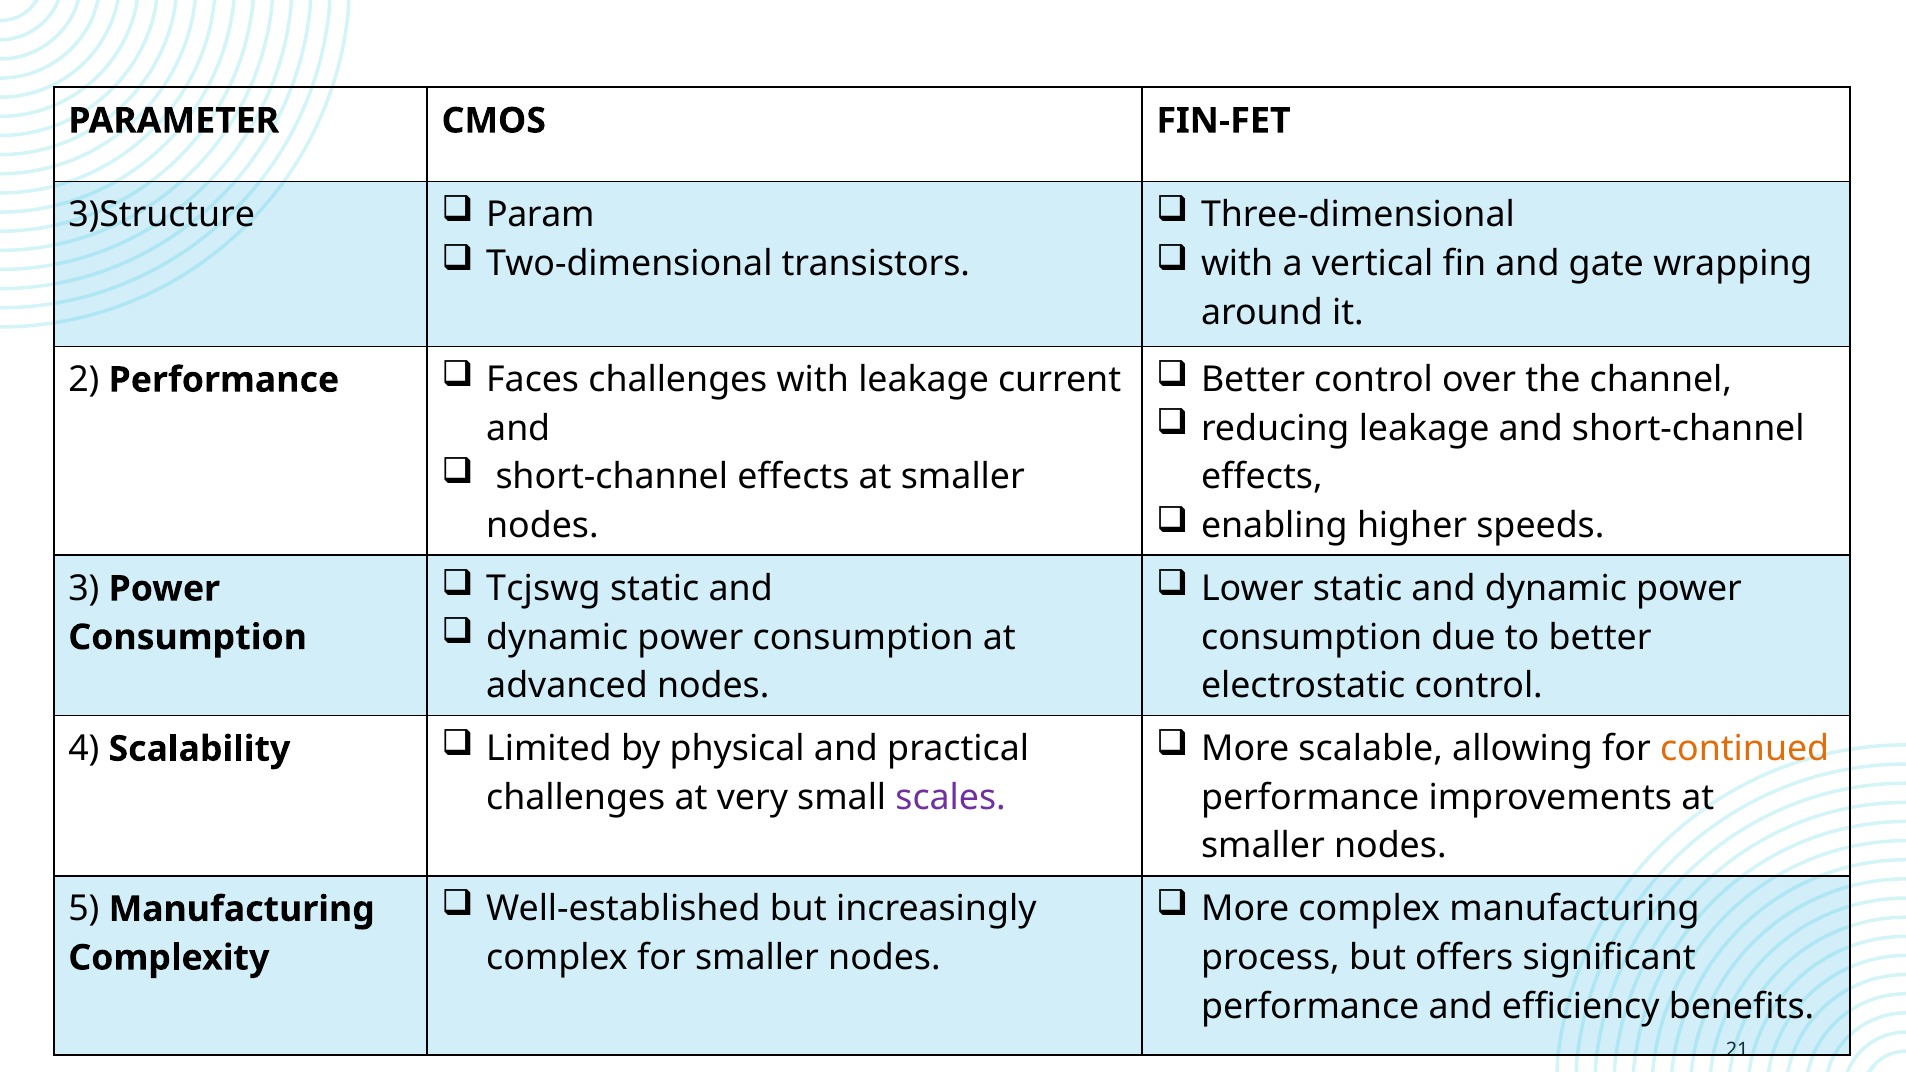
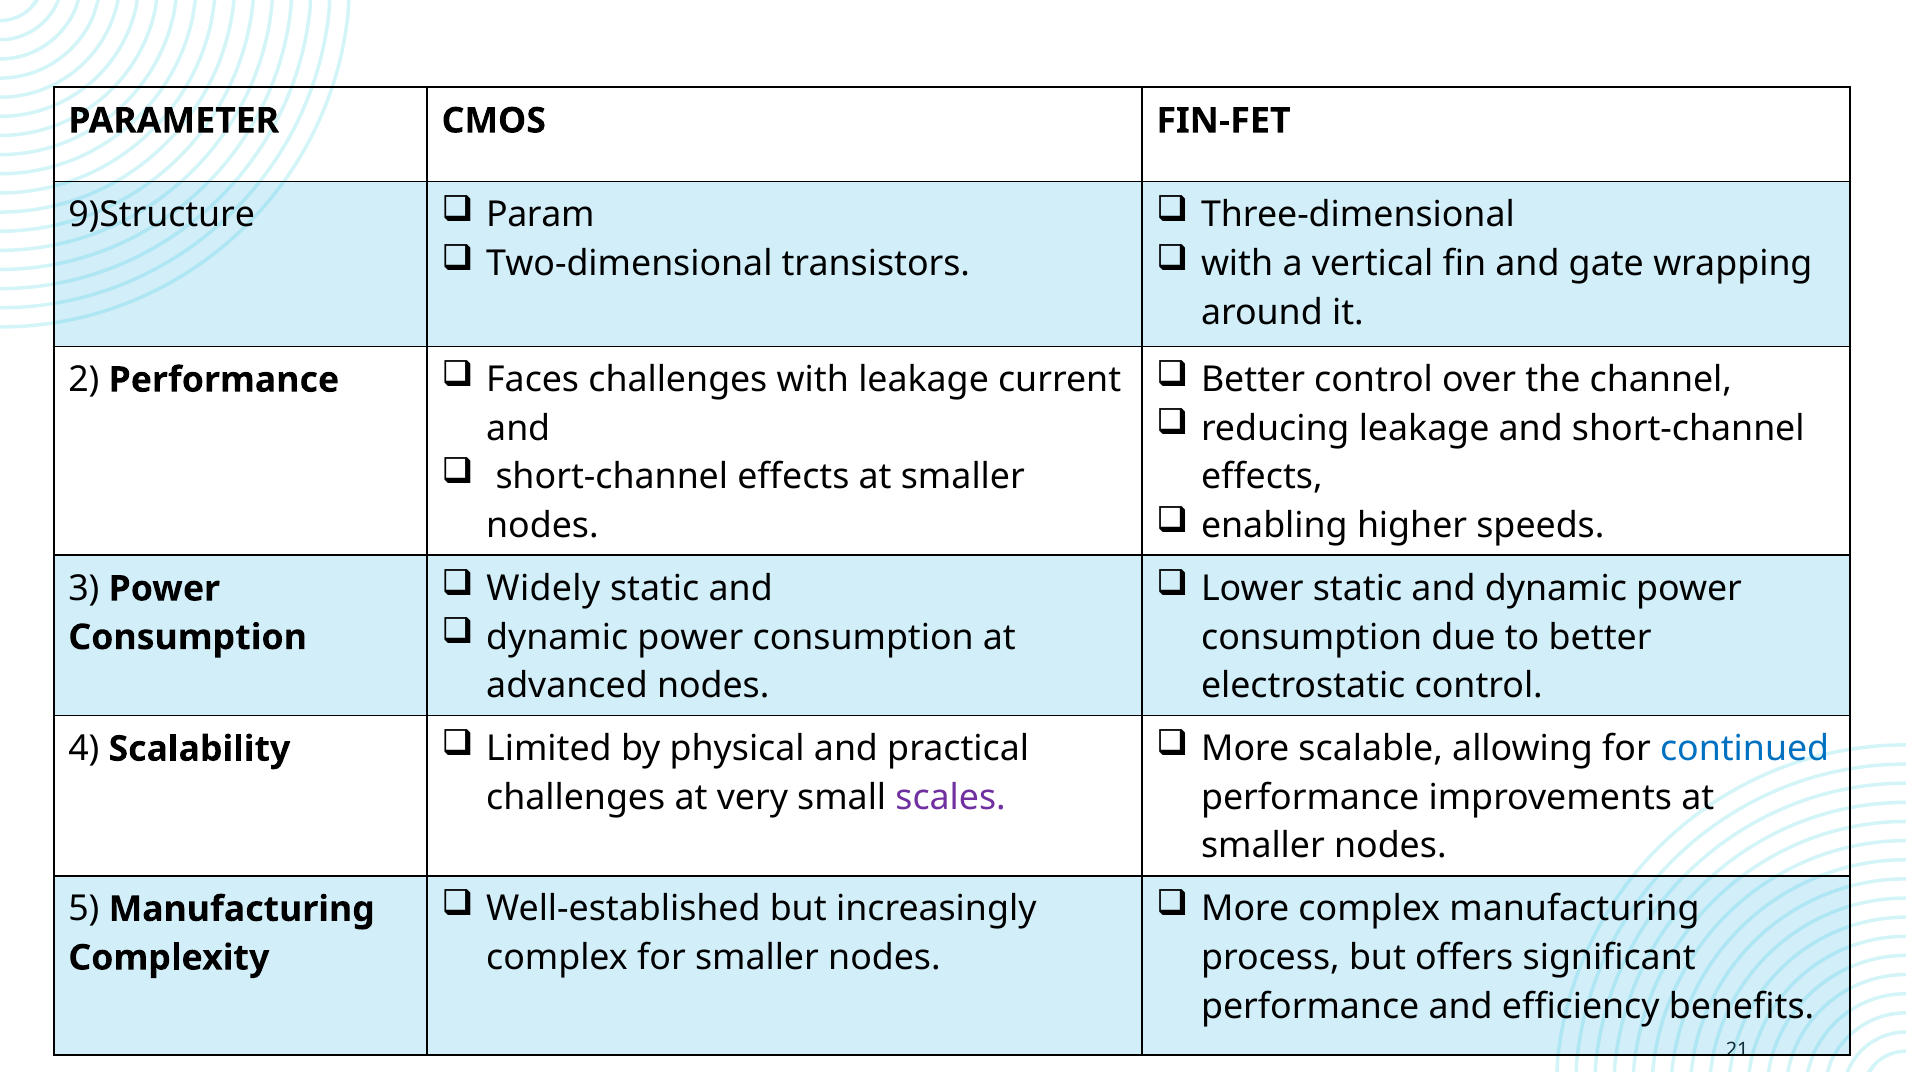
3)Structure: 3)Structure -> 9)Structure (162, 215)
Tcjswg: Tcjswg -> Widely (543, 589)
continued colour: orange -> blue (1745, 749)
